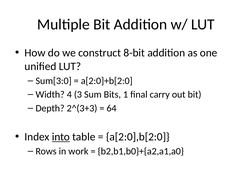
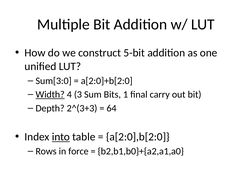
8-bit: 8-bit -> 5-bit (134, 53)
Width underline: none -> present (50, 94)
work: work -> force (78, 151)
